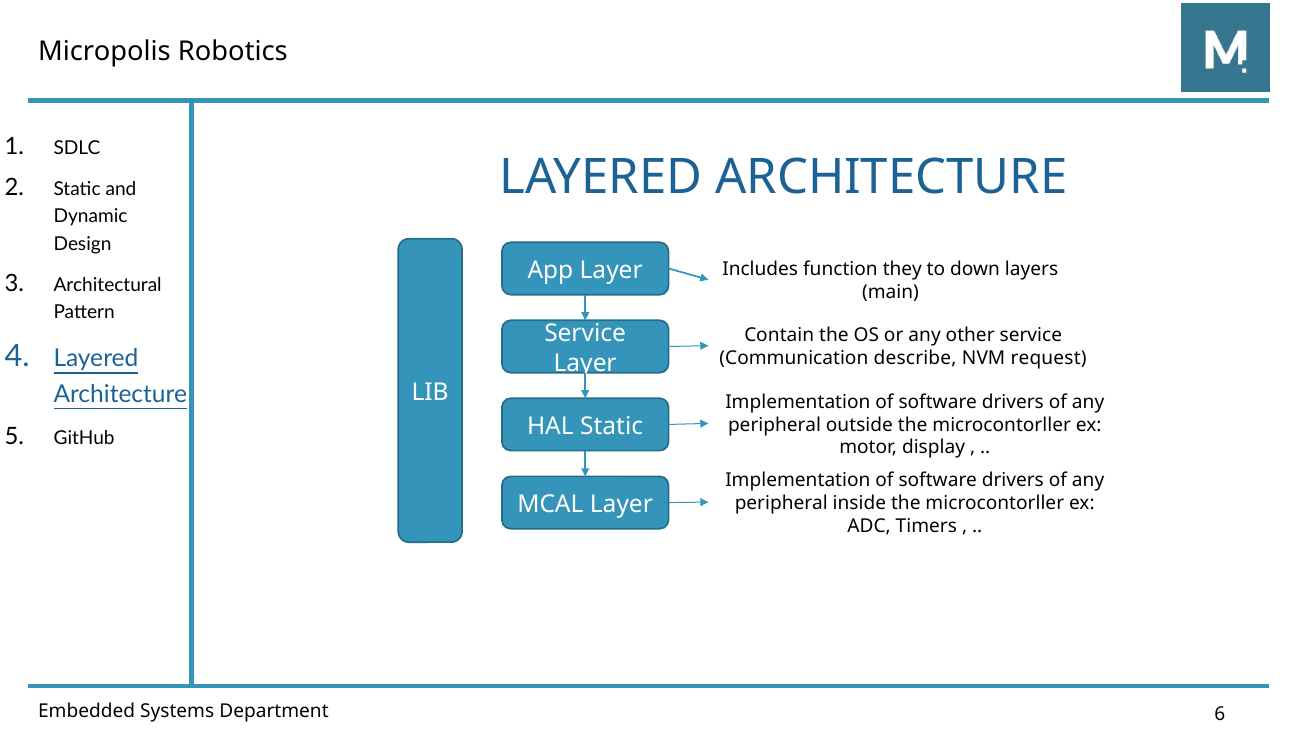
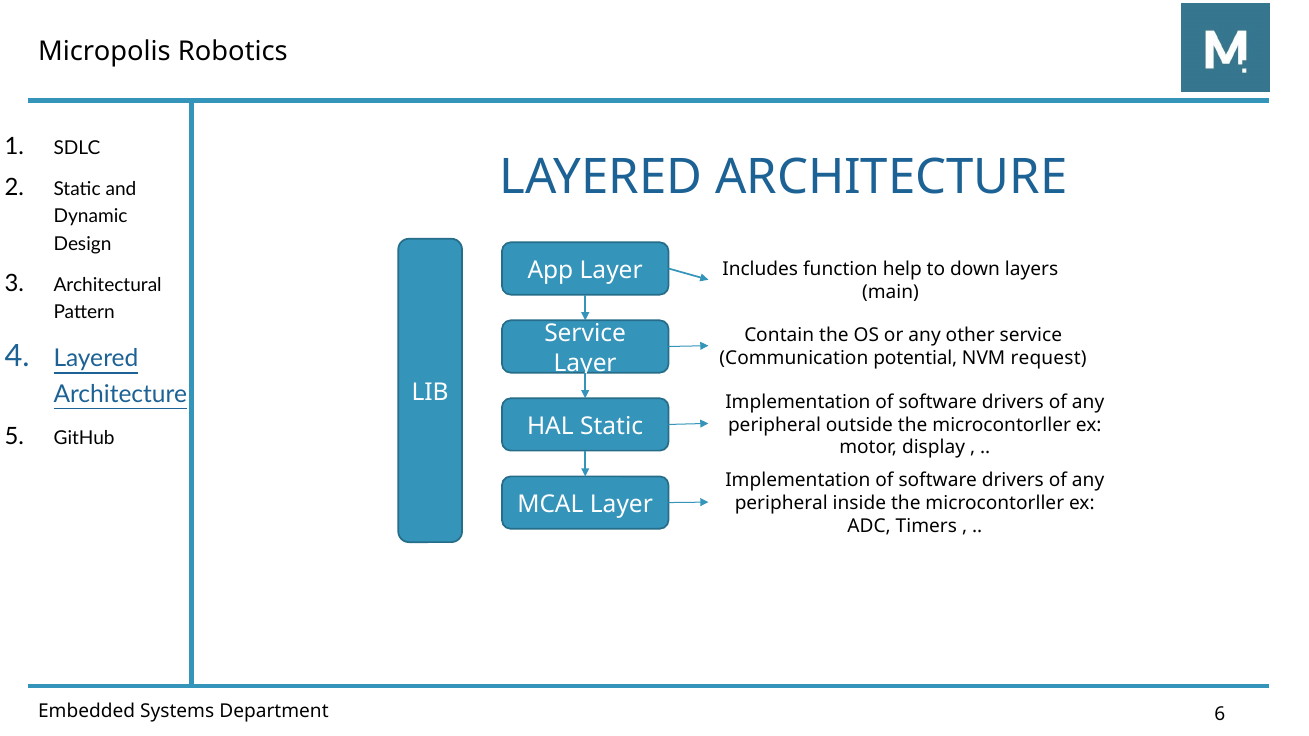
they: they -> help (902, 270)
describe: describe -> potential (915, 359)
